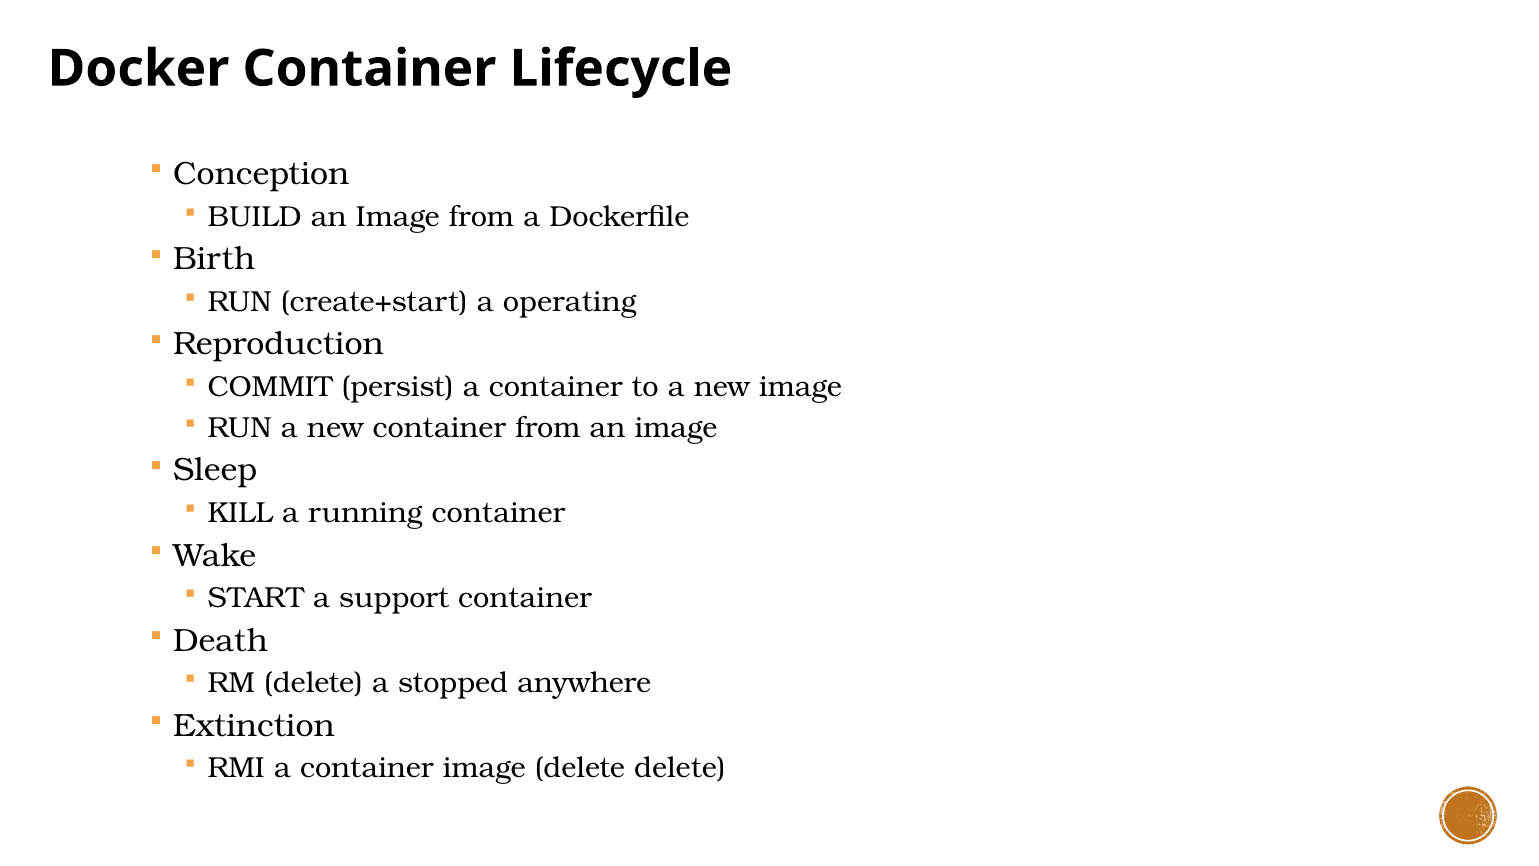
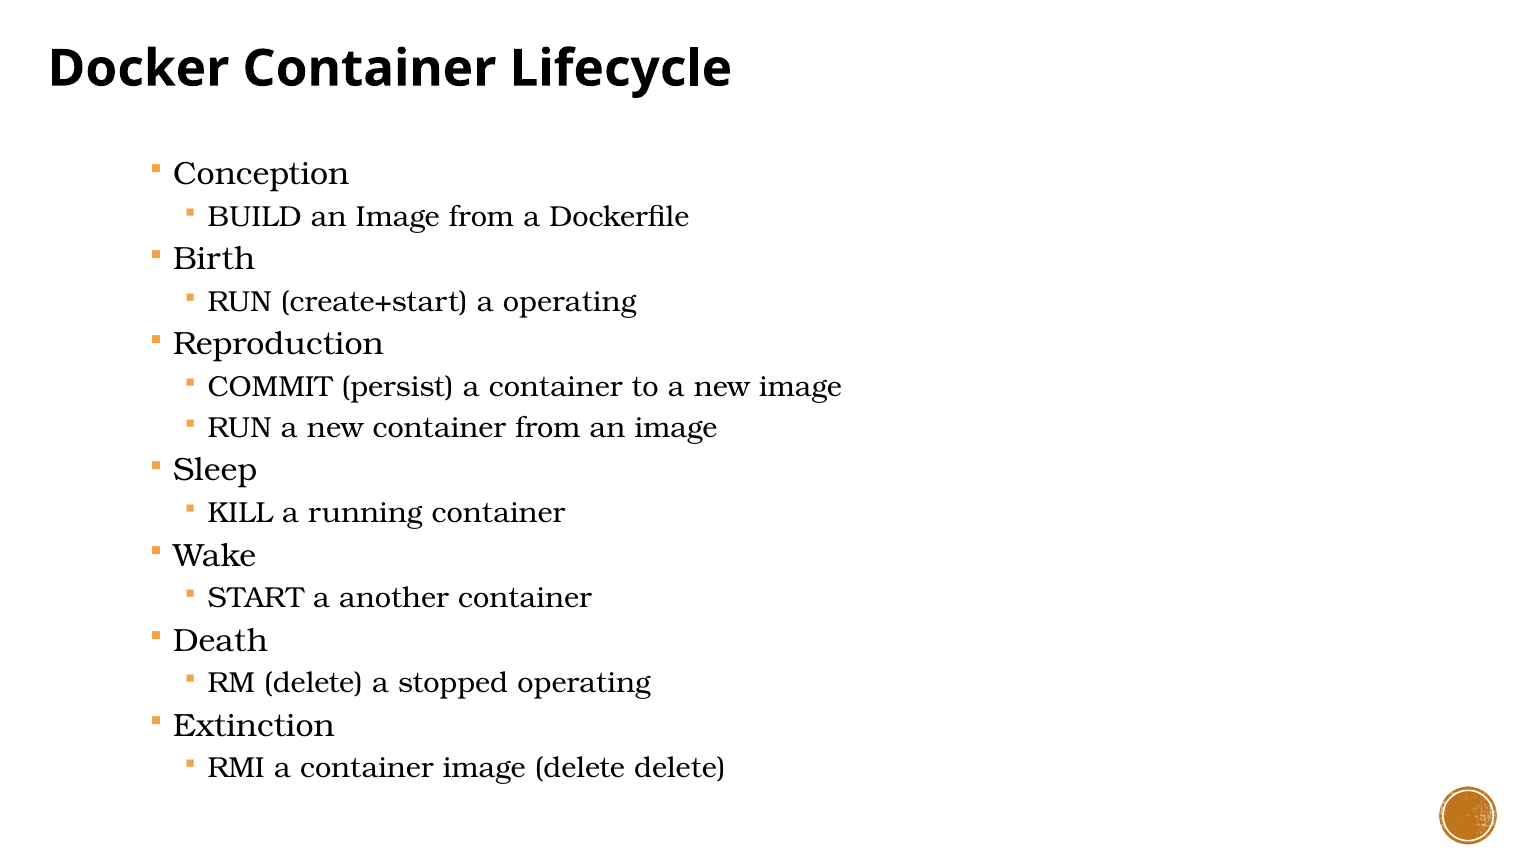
support: support -> another (394, 598)
stopped anywhere: anywhere -> operating (584, 683)
